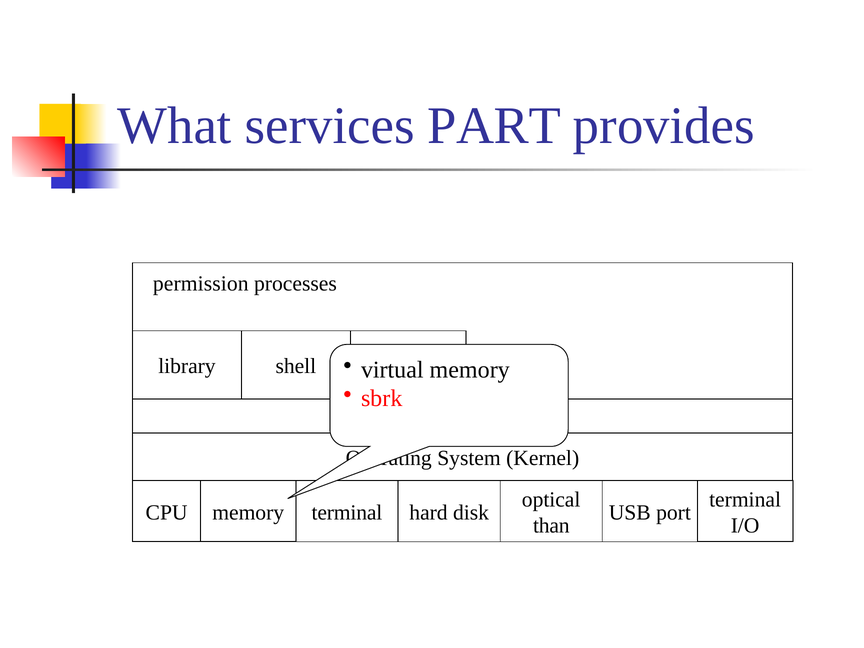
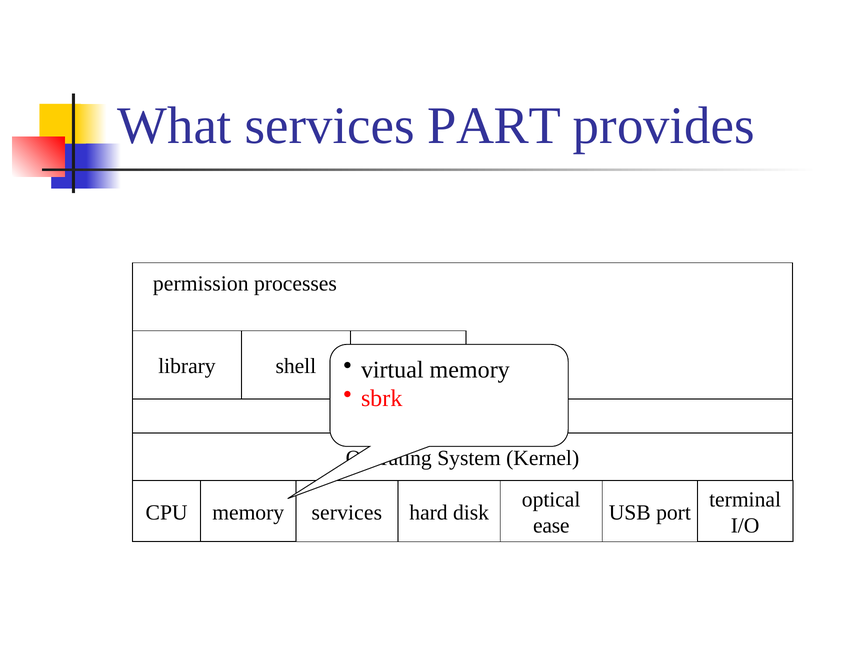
terminal: terminal -> services (347, 513)
than: than -> ease (551, 526)
